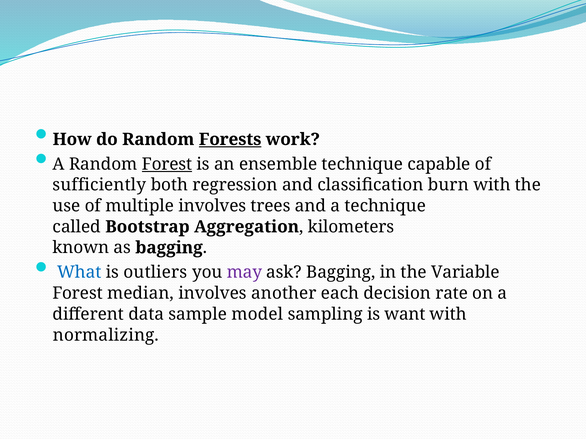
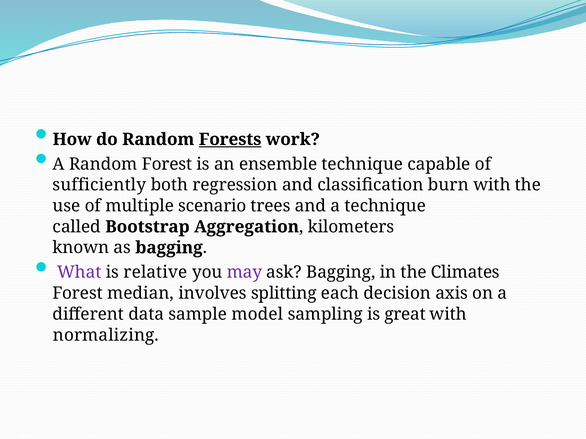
Forest underline: present -> none (167, 164)
multiple involves: involves -> scenario (212, 206)
What colour: blue -> purple (79, 273)
outliers: outliers -> relative (155, 273)
Variable: Variable -> Climates (465, 273)
another: another -> splitting (284, 294)
rate: rate -> axis (452, 294)
want: want -> great (405, 315)
